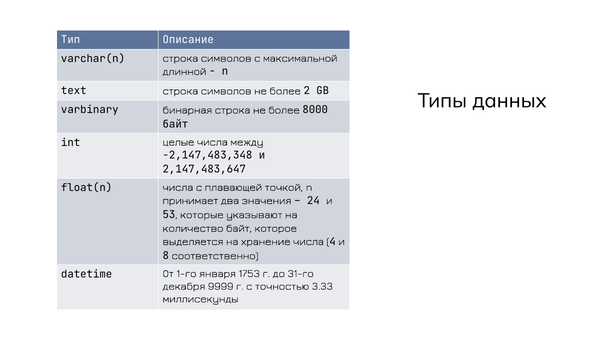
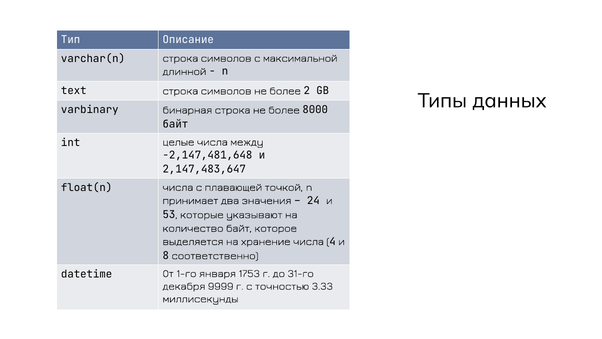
-2,147,483,348: -2,147,483,348 -> -2,147,481,648 (207, 155)
